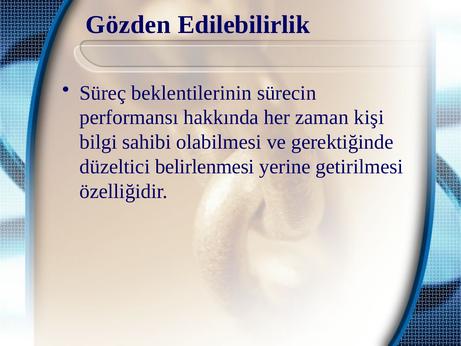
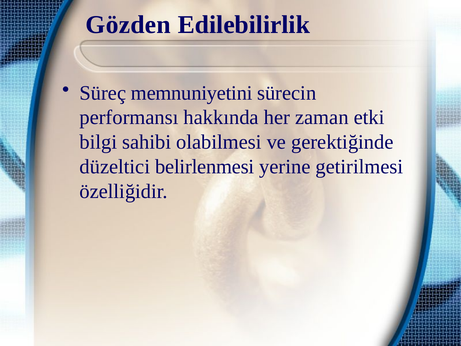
beklentilerinin: beklentilerinin -> memnuniyetini (192, 93)
kişi: kişi -> etki (369, 117)
